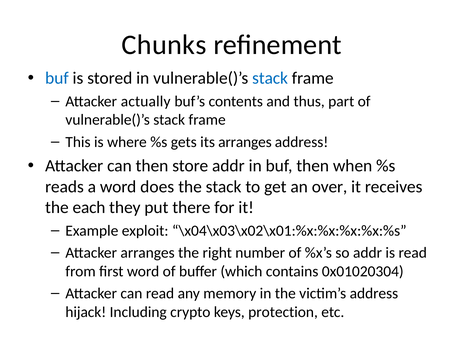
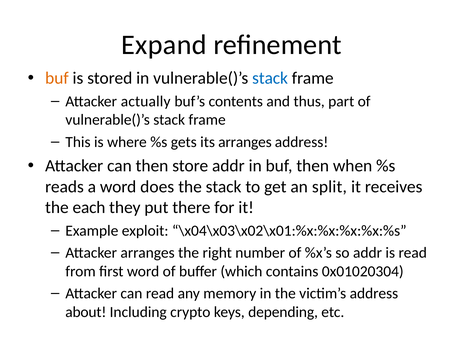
Chunks: Chunks -> Expand (164, 45)
buf colour: blue -> orange (57, 78)
over: over -> split (329, 187)
hijack: hijack -> about (86, 312)
protection: protection -> depending (283, 312)
